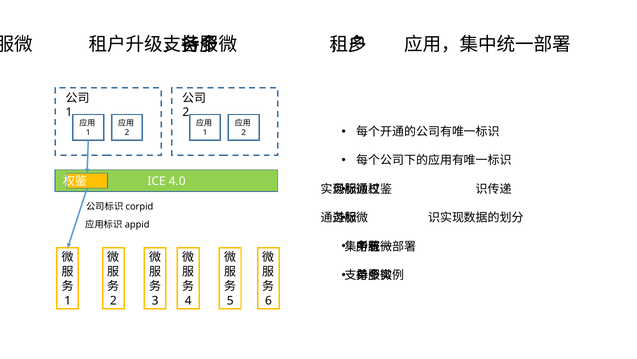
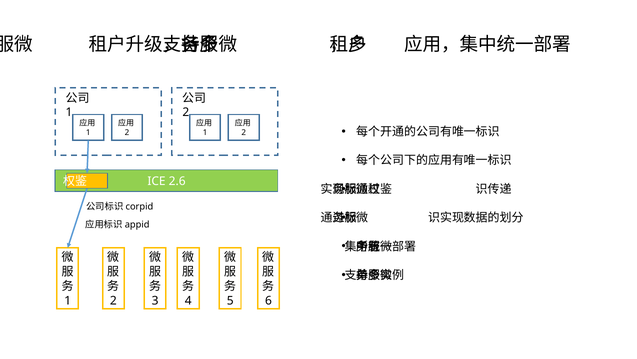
4.0: 4.0 -> 2.6 (177, 181)
